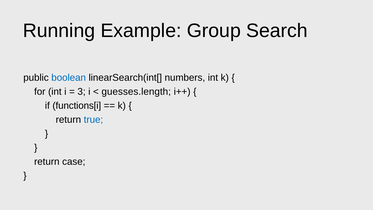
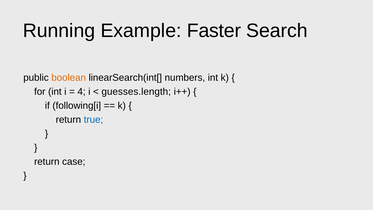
Group: Group -> Faster (214, 31)
boolean colour: blue -> orange (69, 78)
3: 3 -> 4 (82, 92)
functions[i: functions[i -> following[i (77, 106)
